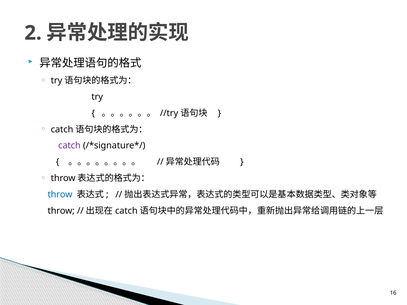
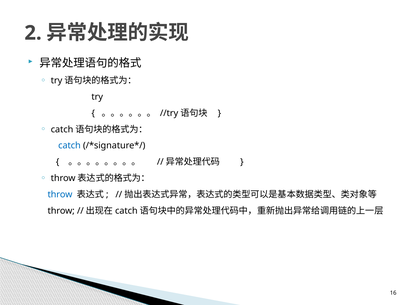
catch colour: purple -> blue (69, 146)
